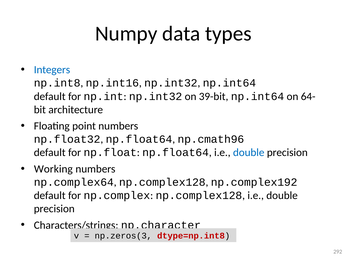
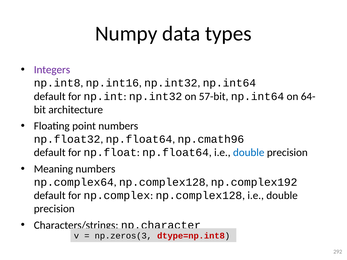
Integers colour: blue -> purple (52, 70)
39-bit: 39-bit -> 57-bit (214, 96)
Working: Working -> Meaning (53, 169)
